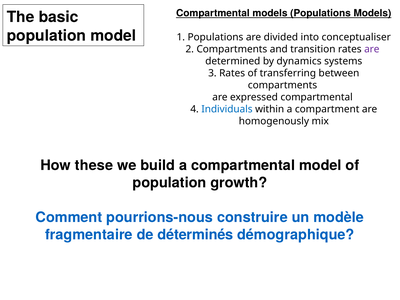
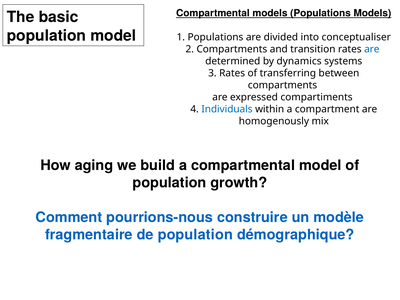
are colour: purple -> blue (372, 49)
expressed compartmental: compartmental -> compartiments (317, 97)
these: these -> aging (94, 166)
de déterminés: déterminés -> population (195, 235)
